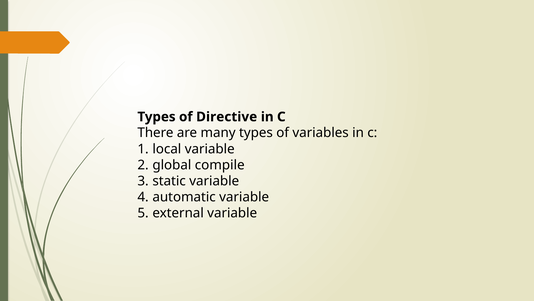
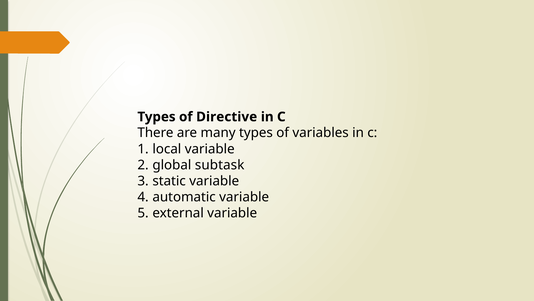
compile: compile -> subtask (220, 165)
